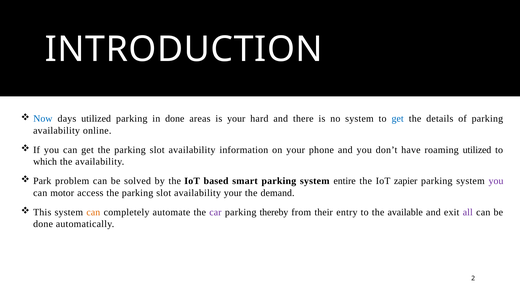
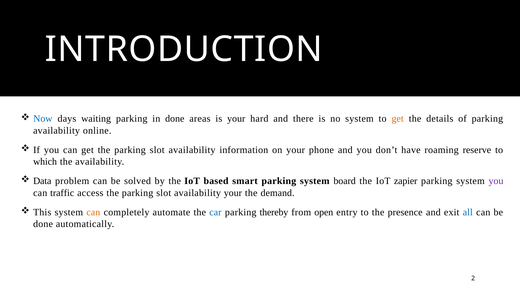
days utilized: utilized -> waiting (96, 119)
get colour: blue -> orange (398, 119)
roaming utilized: utilized -> reserve (477, 150)
Park: Park -> Data (42, 181)
entire: entire -> board (345, 181)
motor: motor -> traffic (62, 193)
car colour: purple -> blue (215, 213)
their: their -> open (324, 213)
available: available -> presence (405, 213)
all colour: purple -> blue (468, 213)
